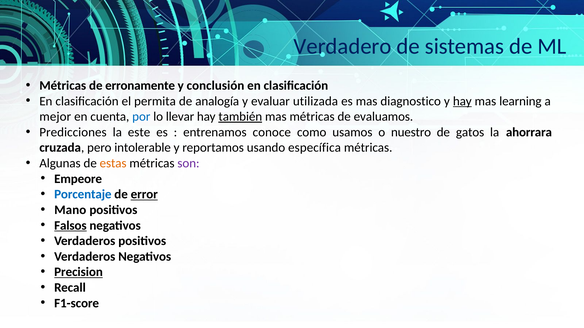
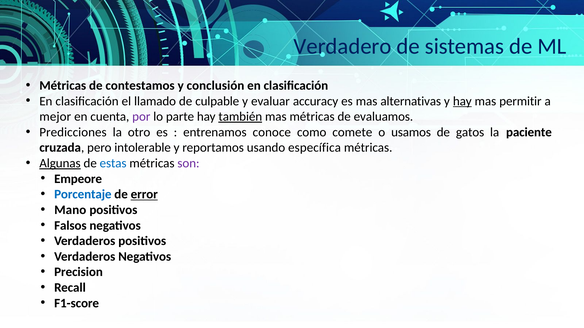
erronamente: erronamente -> contestamos (140, 86)
permita: permita -> llamado (155, 101)
analogía: analogía -> culpable (217, 101)
utilizada: utilizada -> accuracy (316, 101)
diagnostico: diagnostico -> alternativas (411, 101)
learning: learning -> permitir (520, 101)
por colour: blue -> purple (141, 117)
llevar: llevar -> parte (180, 117)
este: este -> otro (139, 132)
usamos: usamos -> comete (352, 132)
nuestro: nuestro -> usamos (411, 132)
ahorrara: ahorrara -> paciente (529, 132)
Algunas underline: none -> present (60, 164)
estas colour: orange -> blue (113, 164)
Falsos underline: present -> none (70, 226)
Precision underline: present -> none (78, 272)
